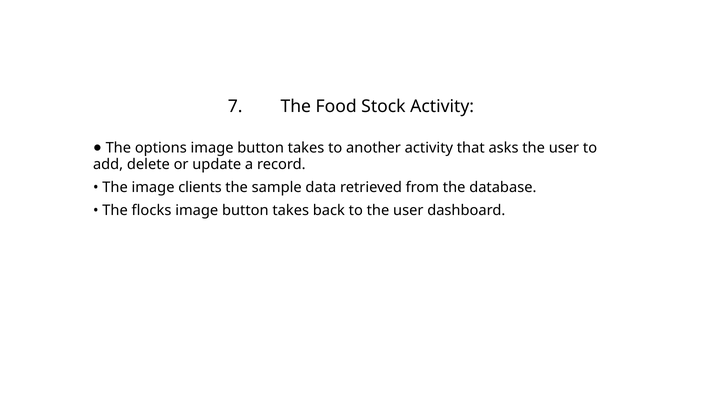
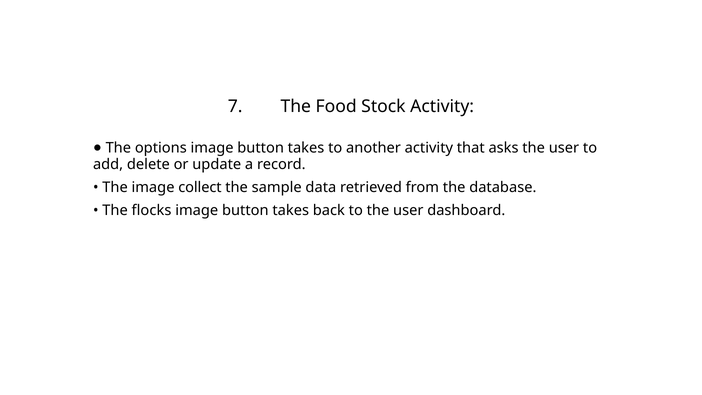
clients: clients -> collect (200, 187)
